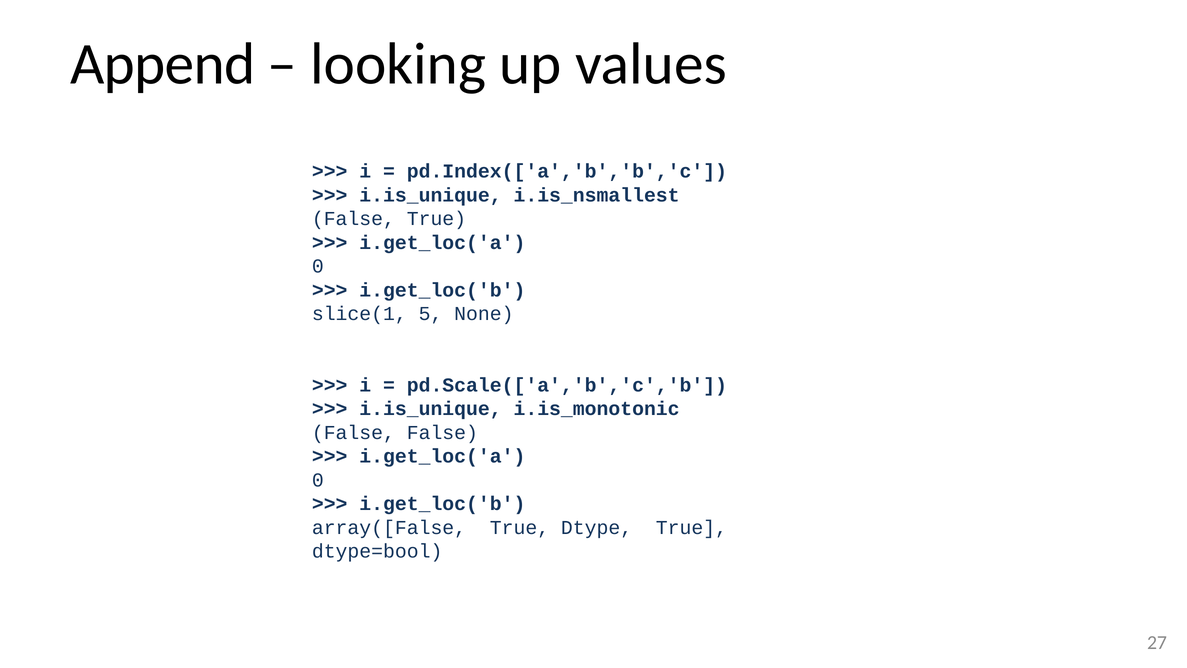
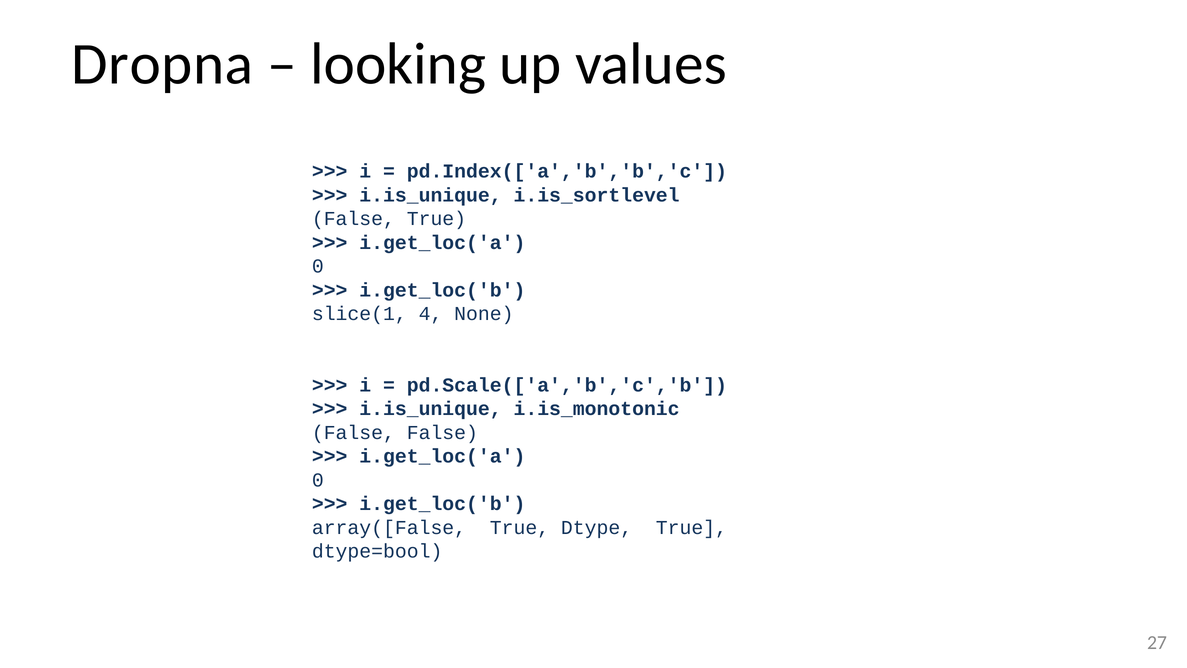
Append: Append -> Dropna (162, 64)
i.is_nsmallest: i.is_nsmallest -> i.is_sortlevel (597, 195)
5: 5 -> 4 (431, 314)
